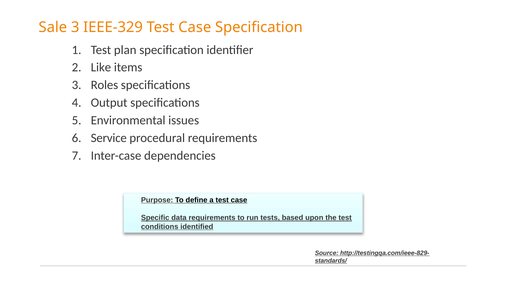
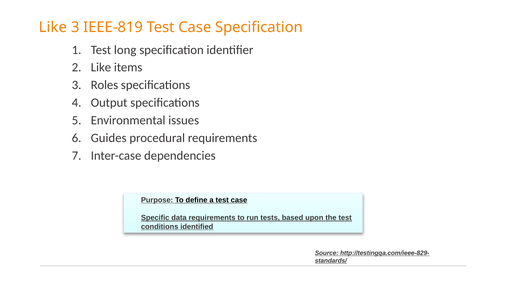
Sale: Sale -> Like (53, 27)
IEEE-329: IEEE-329 -> IEEE-819 (113, 27)
plan: plan -> long (125, 50)
Service: Service -> Guides (109, 138)
